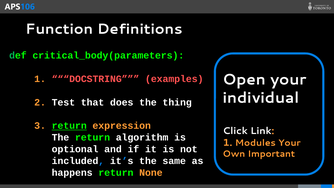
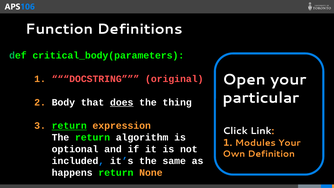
examples: examples -> original (174, 79)
individual: individual -> particular (261, 98)
Test: Test -> Body (63, 102)
does underline: none -> present (122, 102)
Important: Important -> Definition (271, 154)
